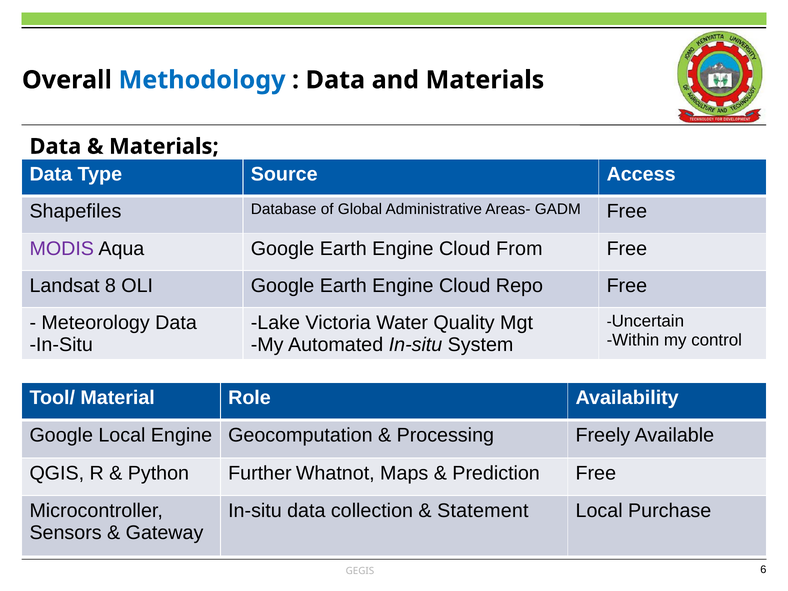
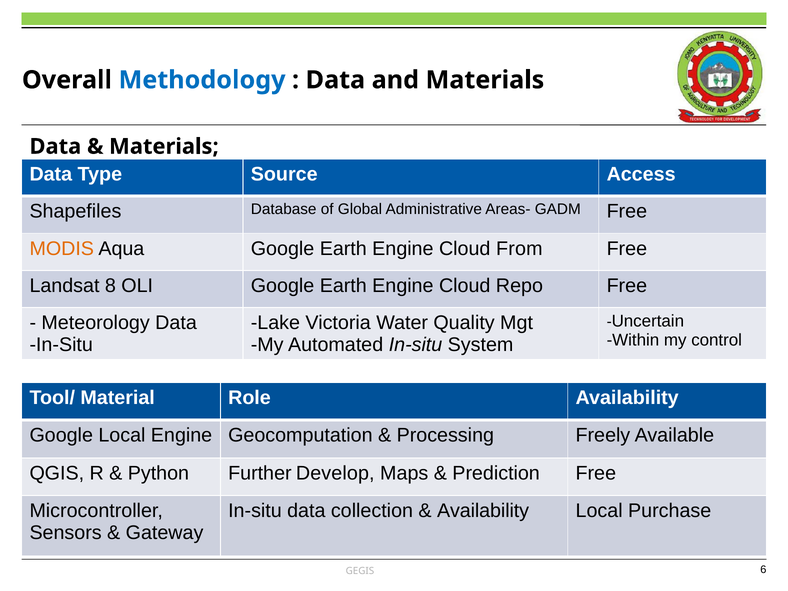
MODIS colour: purple -> orange (62, 249)
Whatnot: Whatnot -> Develop (335, 473)
Statement: Statement -> Availability (483, 511)
